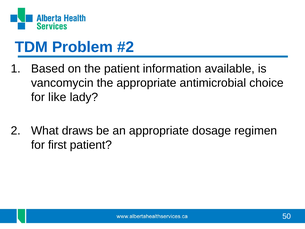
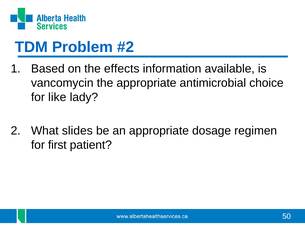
the patient: patient -> effects (122, 69)
draws: draws -> slides (77, 130)
